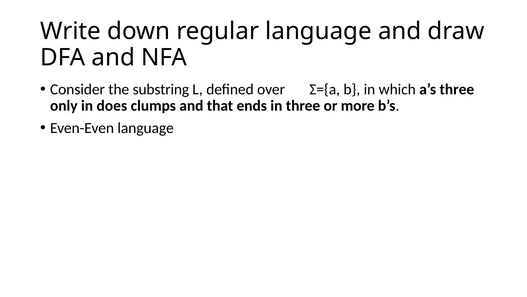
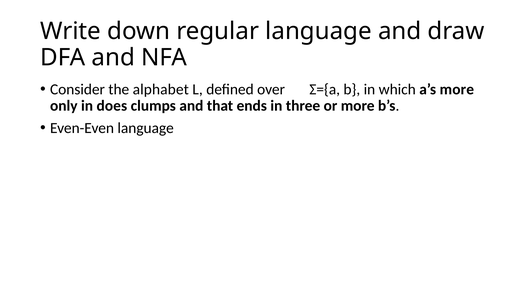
substring: substring -> alphabet (161, 89)
a’s three: three -> more (457, 89)
